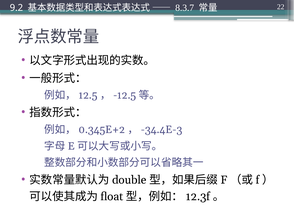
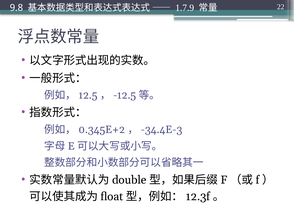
9.2: 9.2 -> 9.8 (16, 8)
8.3.7: 8.3.7 -> 1.7.9 (185, 8)
